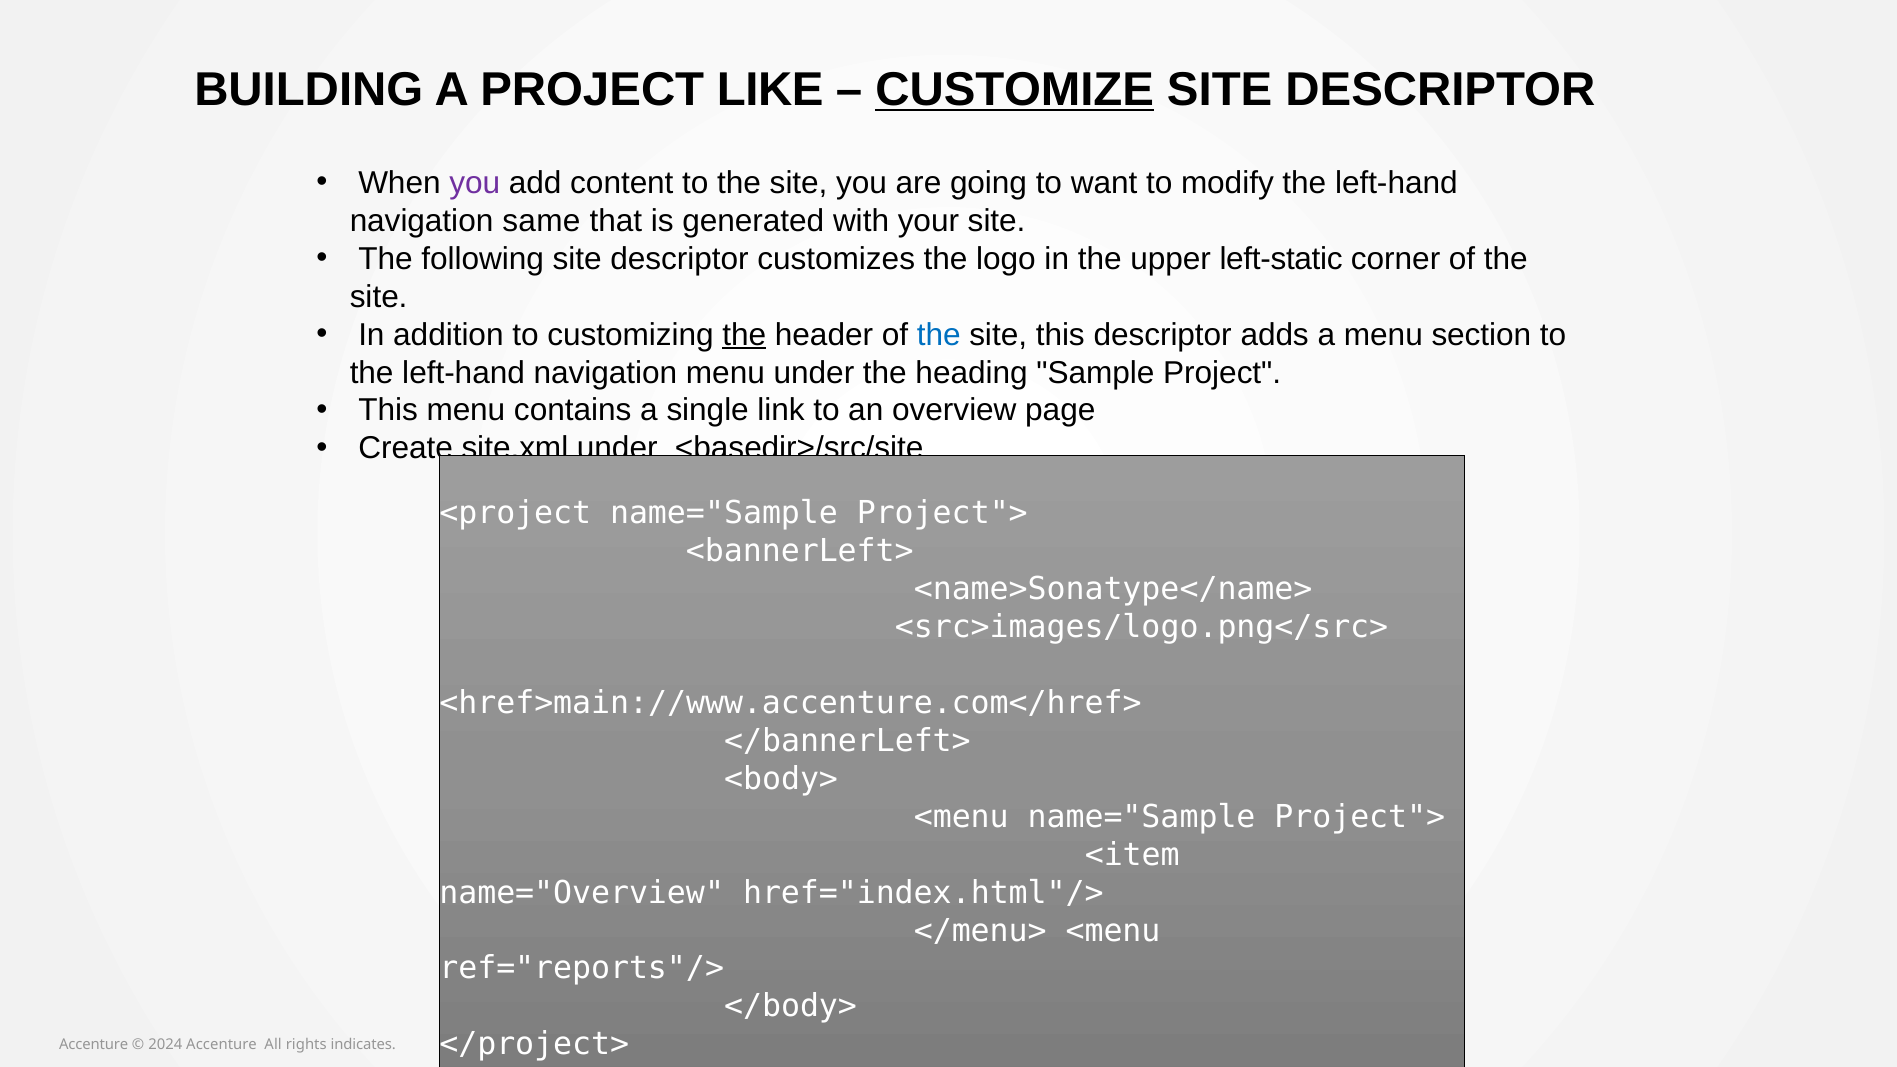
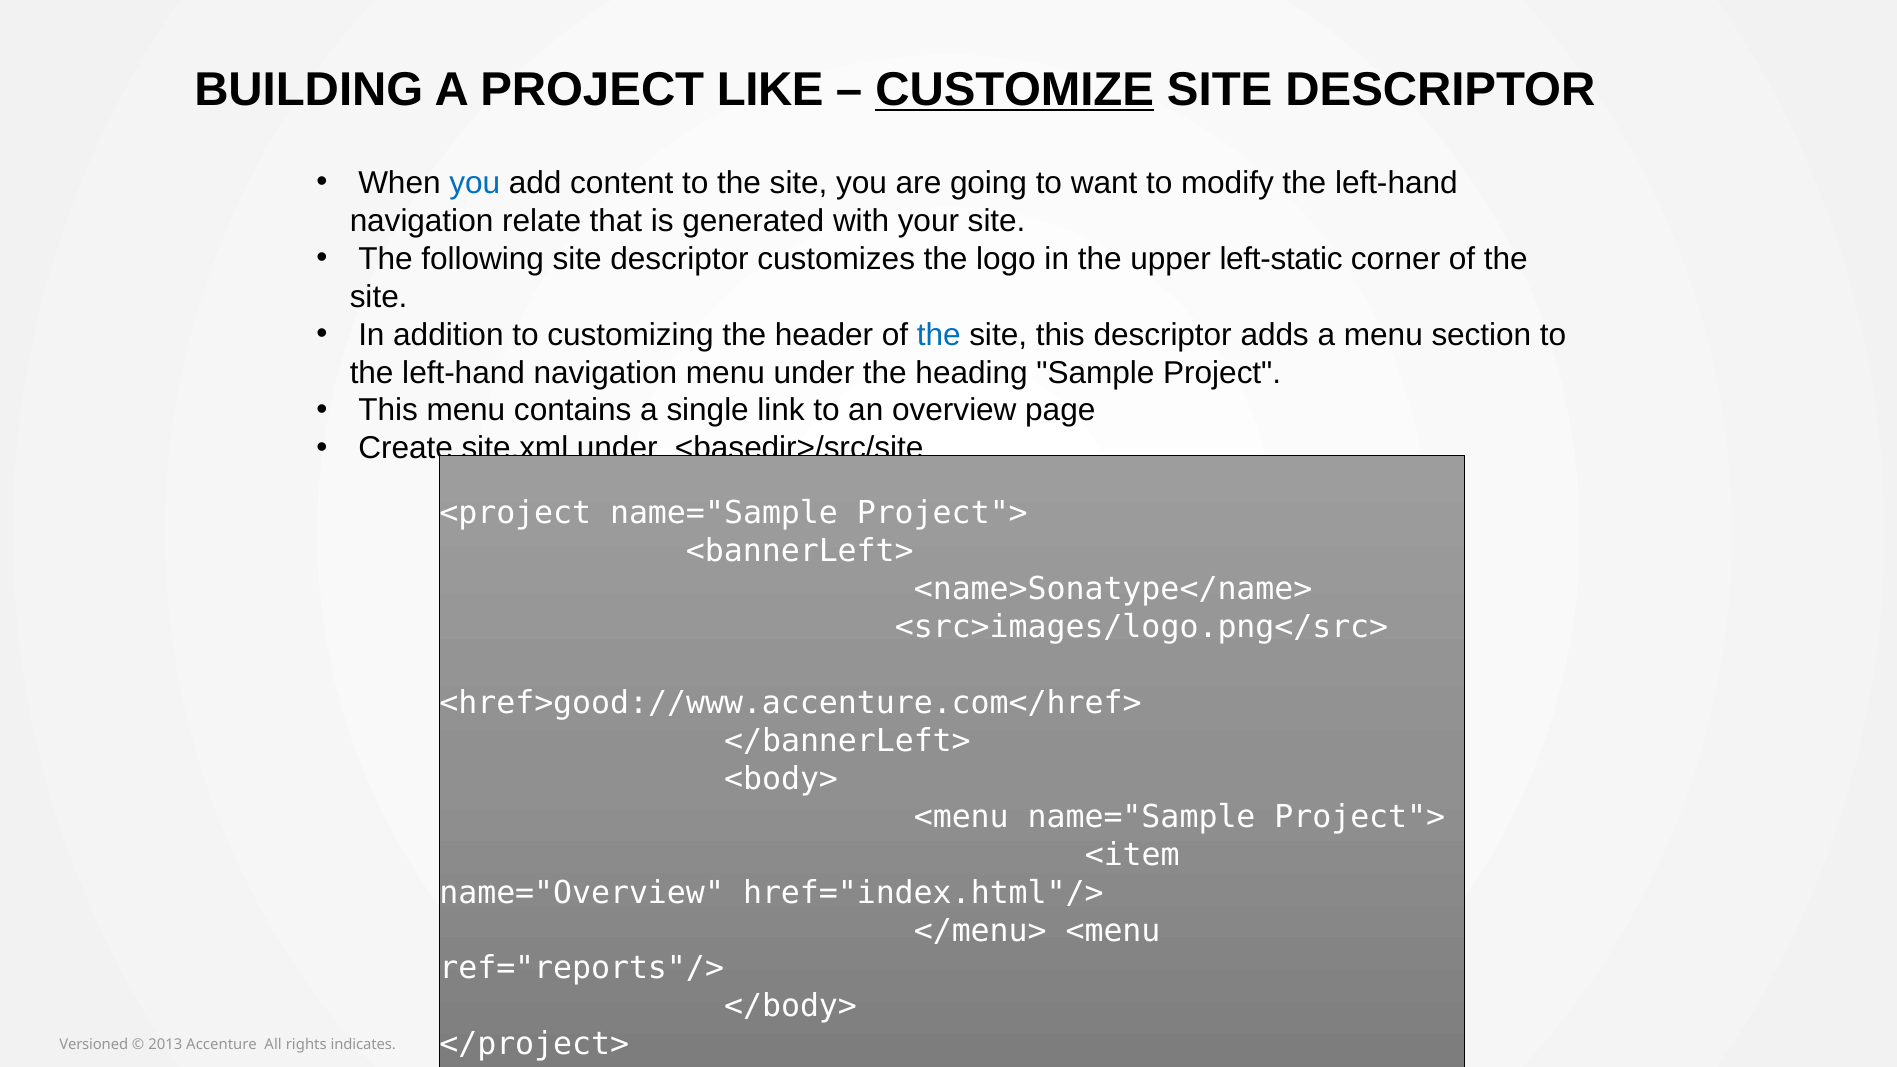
you colour: purple -> blue (475, 183)
same: same -> relate (542, 221)
the underline: present -> none (744, 335)
<href>main://www.accenture.com</href>: <href>main://www.accenture.com</href> -> <href>good://www.accenture.com</href> (790, 703)
Accenture: Accenture -> Versioned (94, 1045)
2024: 2024 -> 2013 (165, 1045)
